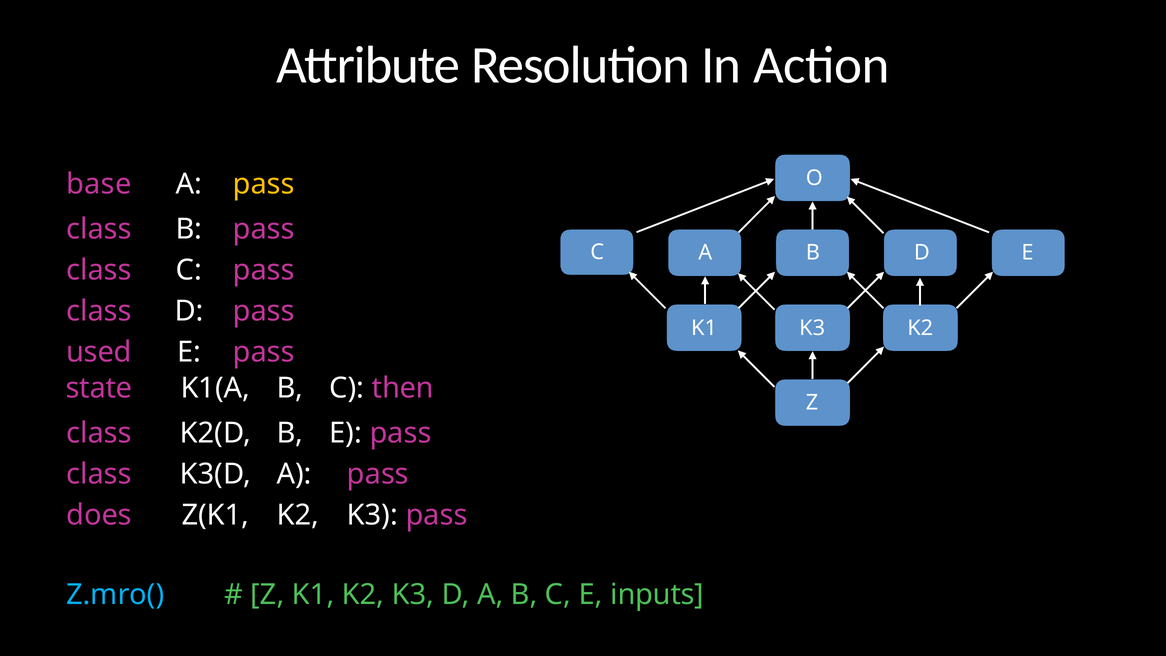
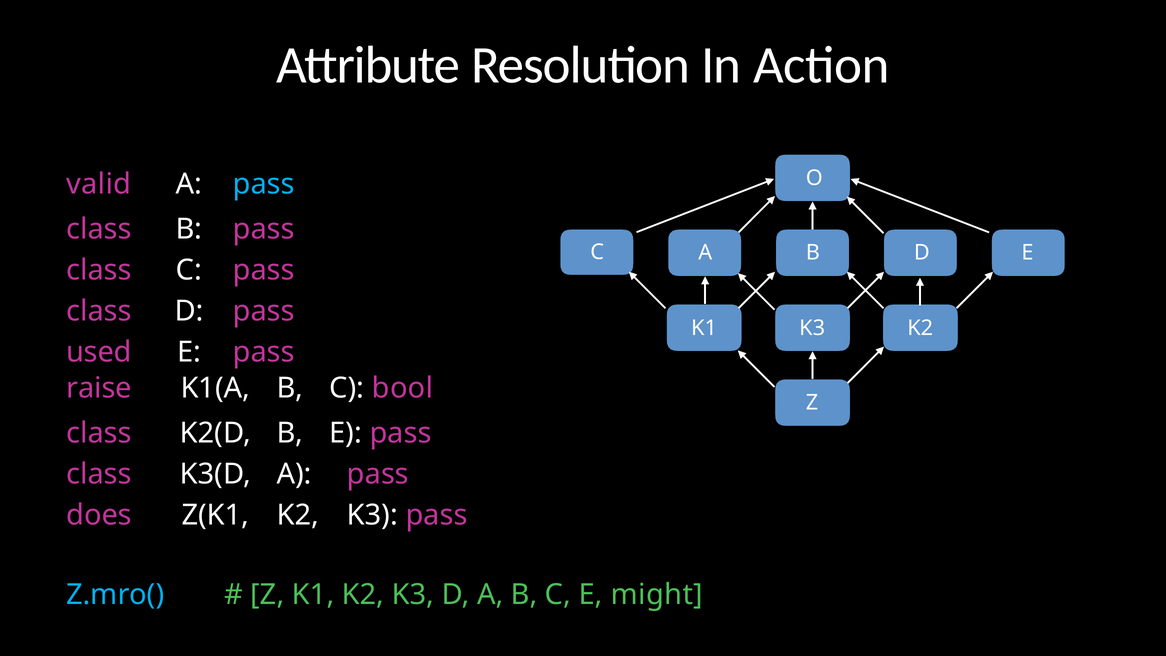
base: base -> valid (99, 184)
pass colour: yellow -> light blue (264, 184)
state: state -> raise (99, 388)
then: then -> bool (403, 388)
inputs: inputs -> might (657, 595)
